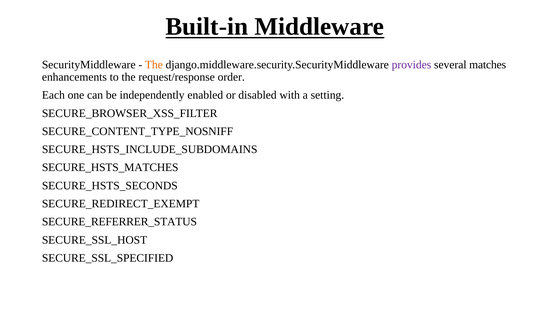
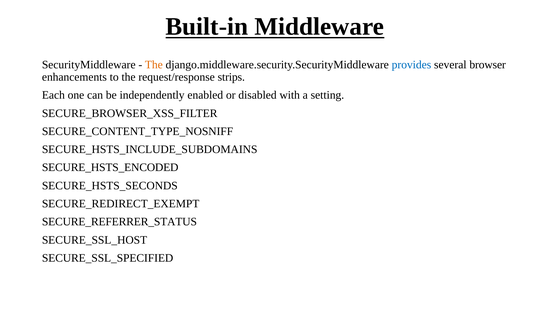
provides colour: purple -> blue (411, 65)
matches: matches -> browser (488, 65)
order: order -> strips (231, 77)
SECURE_HSTS_MATCHES: SECURE_HSTS_MATCHES -> SECURE_HSTS_ENCODED (110, 168)
